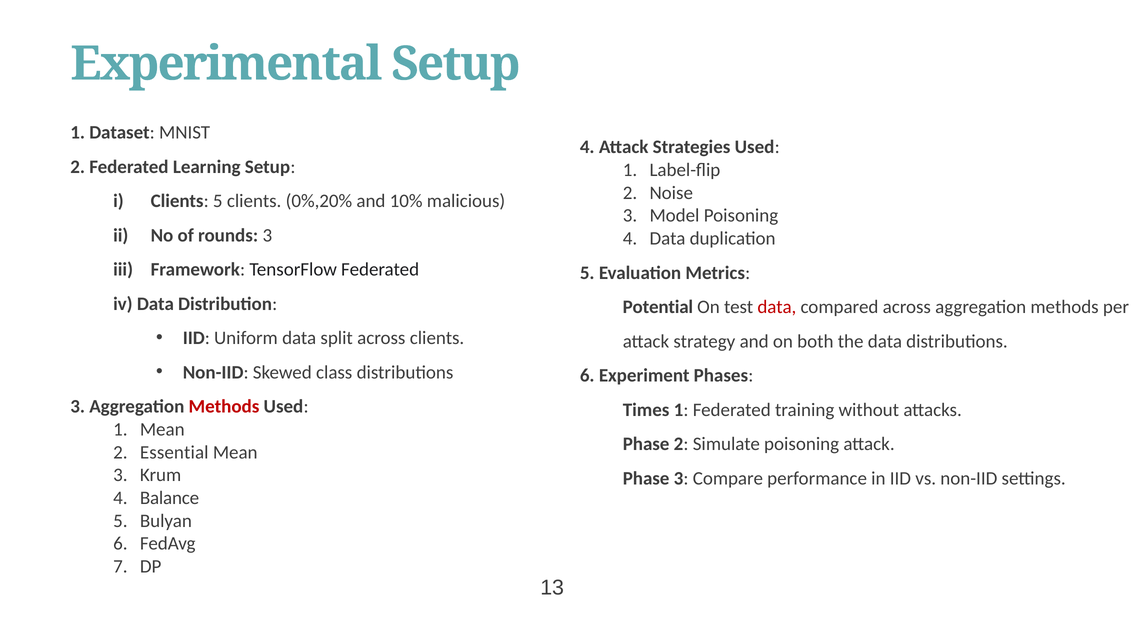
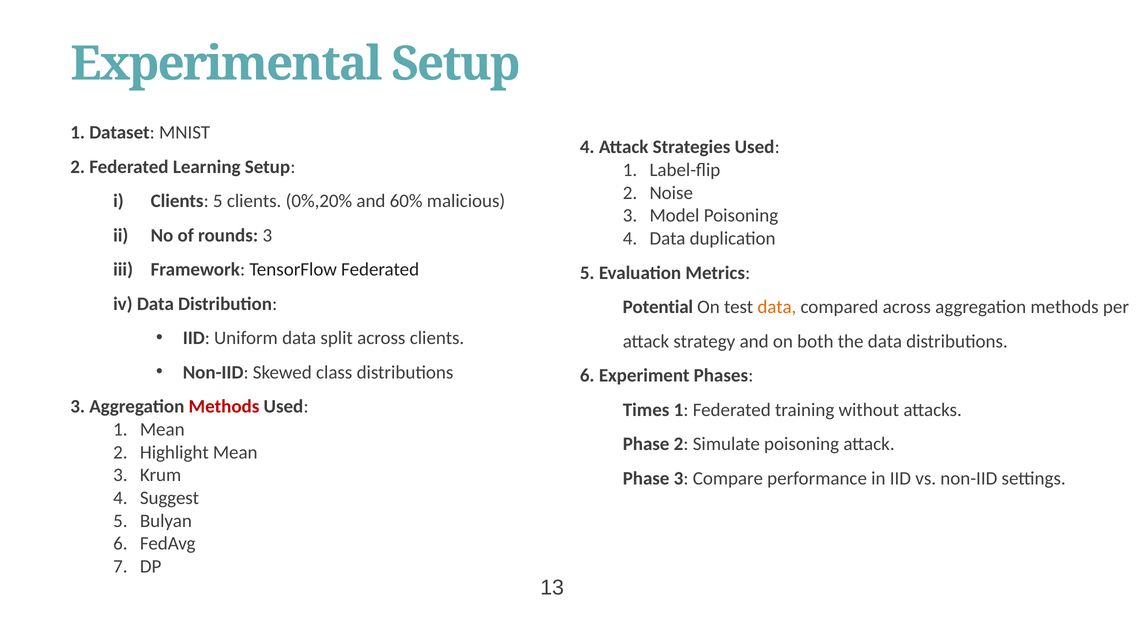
10%: 10% -> 60% (406, 201)
data colour: red -> orange (777, 307)
Essential: Essential -> Highlight (174, 452)
Balance: Balance -> Suggest (169, 498)
